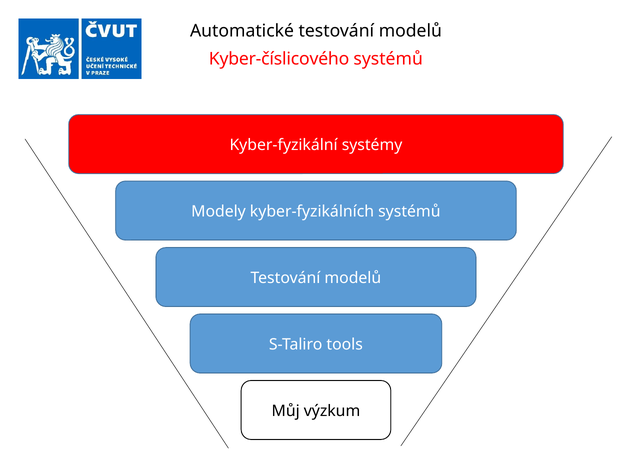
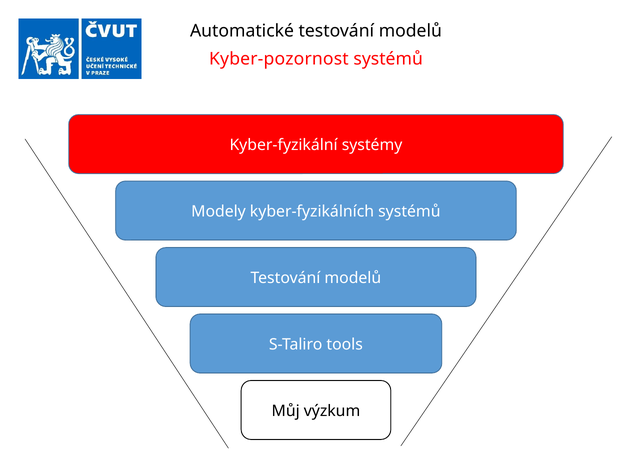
Kyber-číslicového: Kyber-číslicového -> Kyber-pozornost (279, 59)
